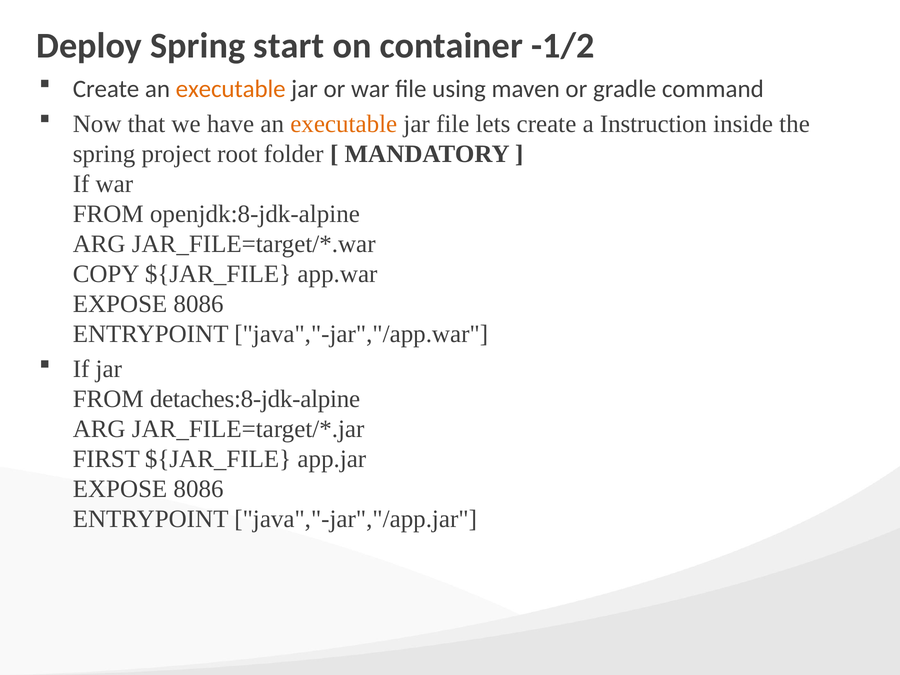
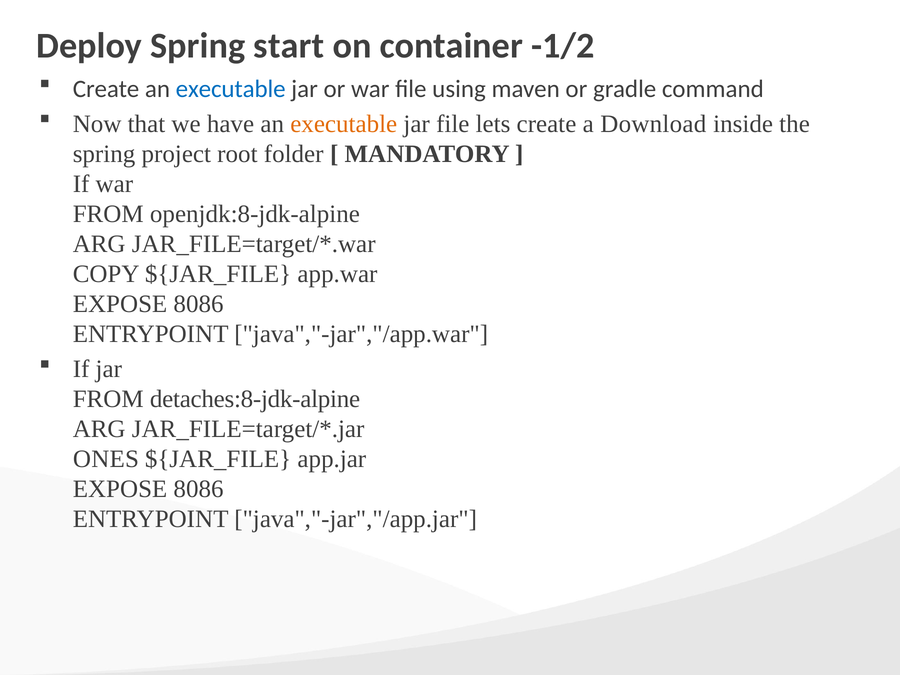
executable colour: orange -> blue (231, 89)
Instruction: Instruction -> Download (653, 124)
FIRST: FIRST -> ONES (106, 459)
